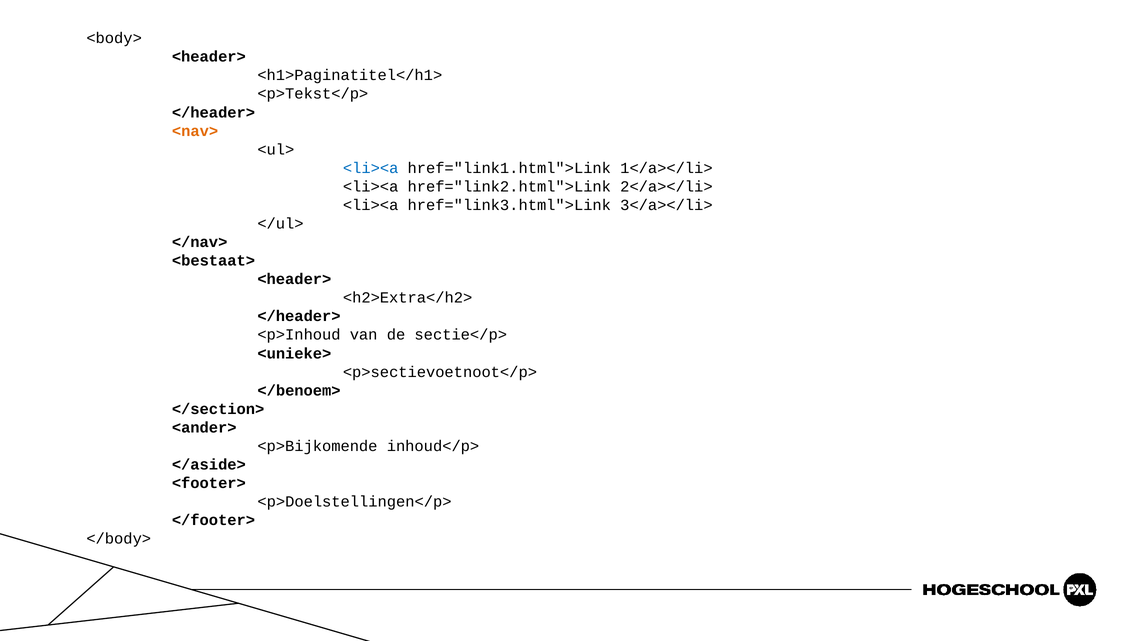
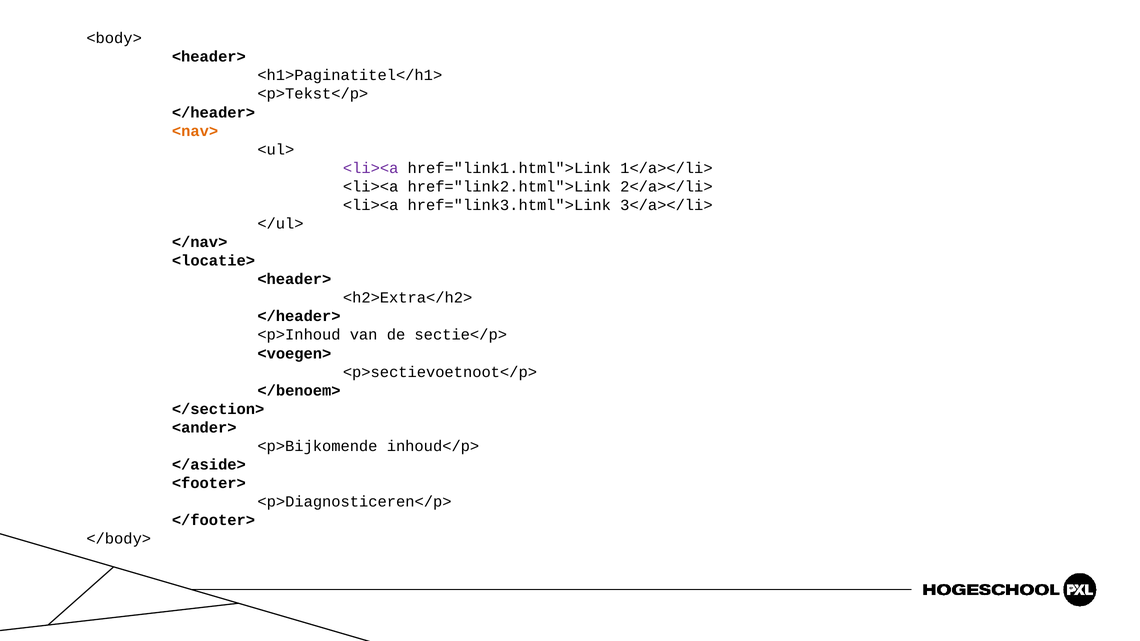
<li><a colour: blue -> purple (371, 168)
<bestaat>: <bestaat> -> <locatie> (214, 261)
<unieke>: <unieke> -> <voegen> (294, 354)
<p>Doelstellingen</p>: <p>Doelstellingen</p> -> <p>Diagnosticeren</p> (354, 502)
